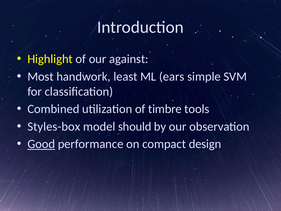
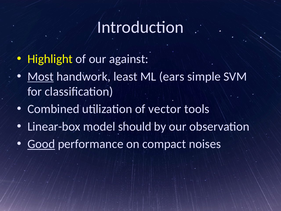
Most underline: none -> present (41, 76)
timbre: timbre -> vector (165, 109)
Styles-box: Styles-box -> Linear-box (54, 126)
design: design -> noises (205, 144)
